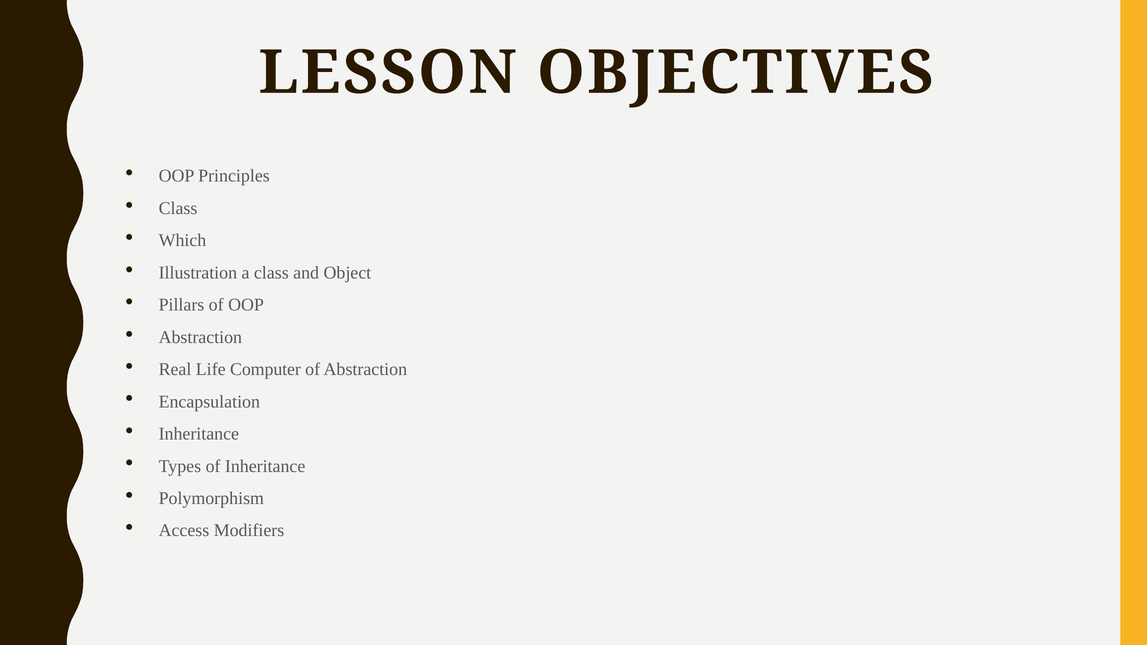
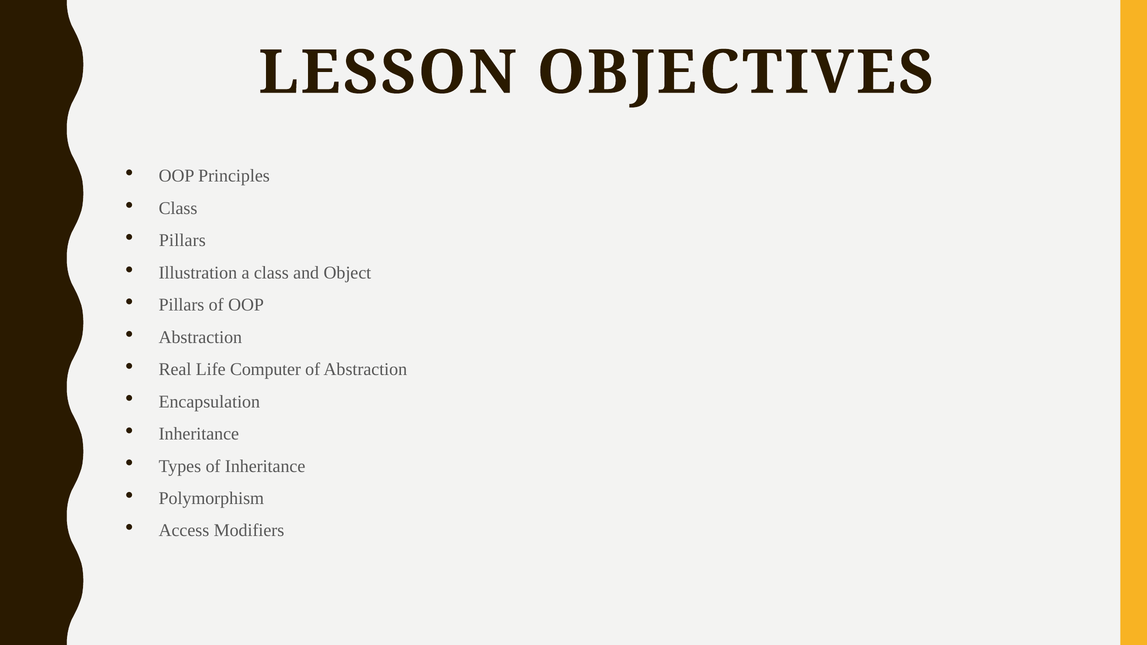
Which: Which -> Pillars (182, 241)
